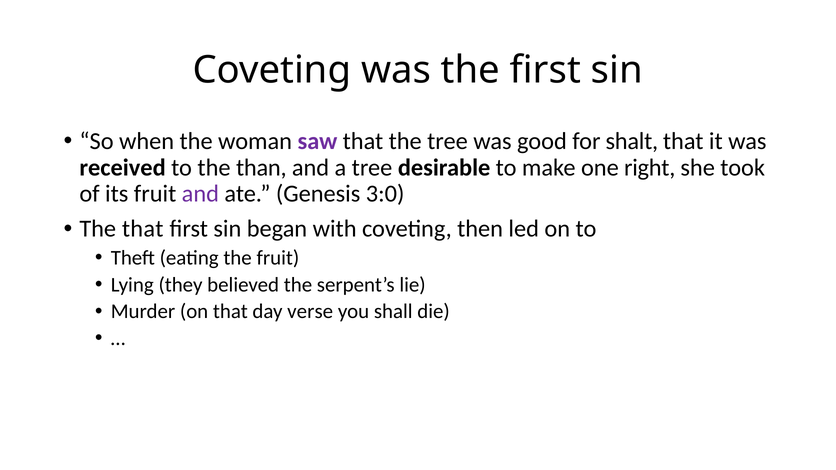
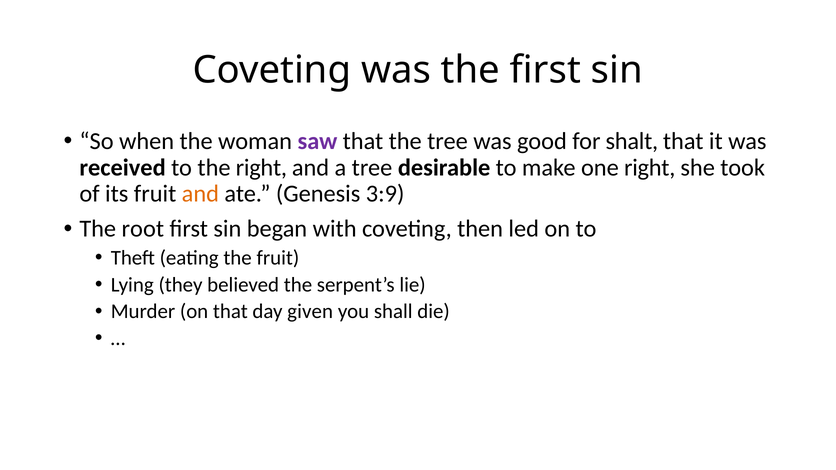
the than: than -> right (261, 168)
and colour: purple -> orange (200, 194)
3:0: 3:0 -> 3:9 (385, 194)
The that: that -> root (143, 229)
verse: verse -> given (310, 312)
